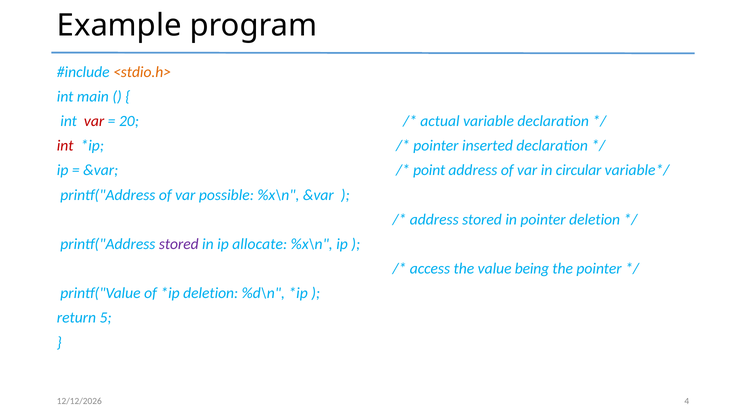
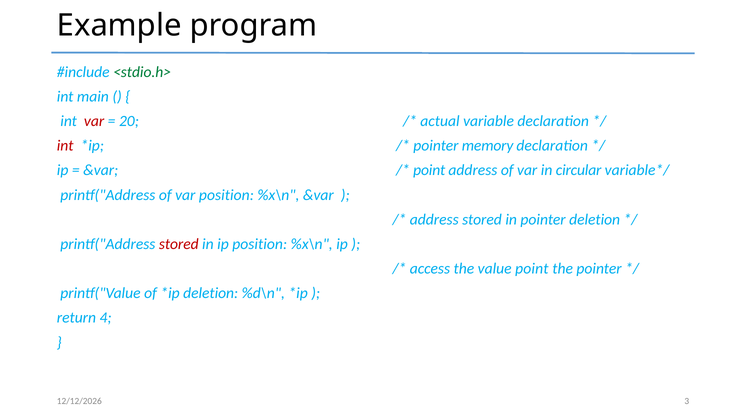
<stdio.h> colour: orange -> green (142, 72)
inserted: inserted -> memory (488, 146)
var possible: possible -> position (226, 195)
stored colour: purple -> red (179, 244)
ip allocate: allocate -> position (260, 244)
value being: being -> point (532, 268)
5: 5 -> 4 (106, 318)
4: 4 -> 3 (687, 401)
